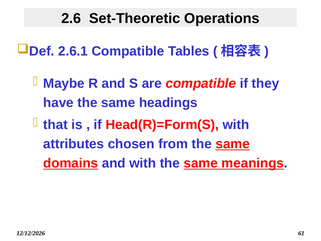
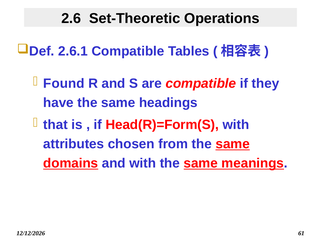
Maybe: Maybe -> Found (64, 83)
